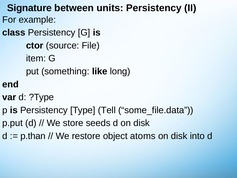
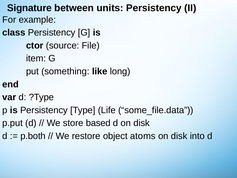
Tell: Tell -> Life (107, 110)
seeds: seeds -> based (98, 123)
p.than: p.than -> p.both (33, 136)
